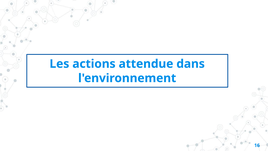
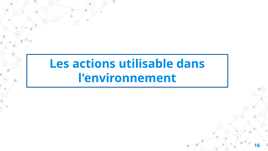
attendue: attendue -> utilisable (146, 64)
